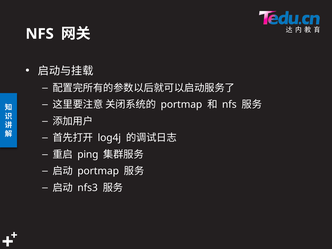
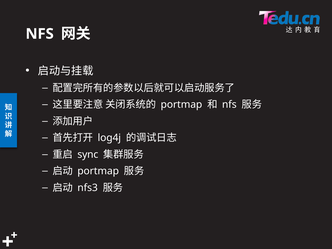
ping: ping -> sync (88, 154)
